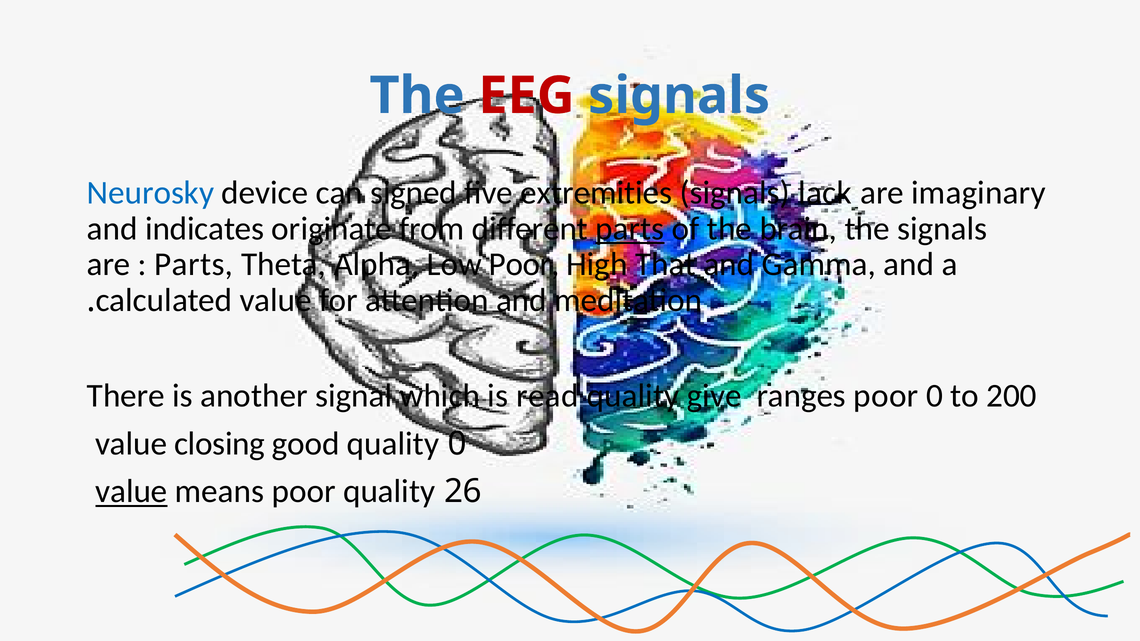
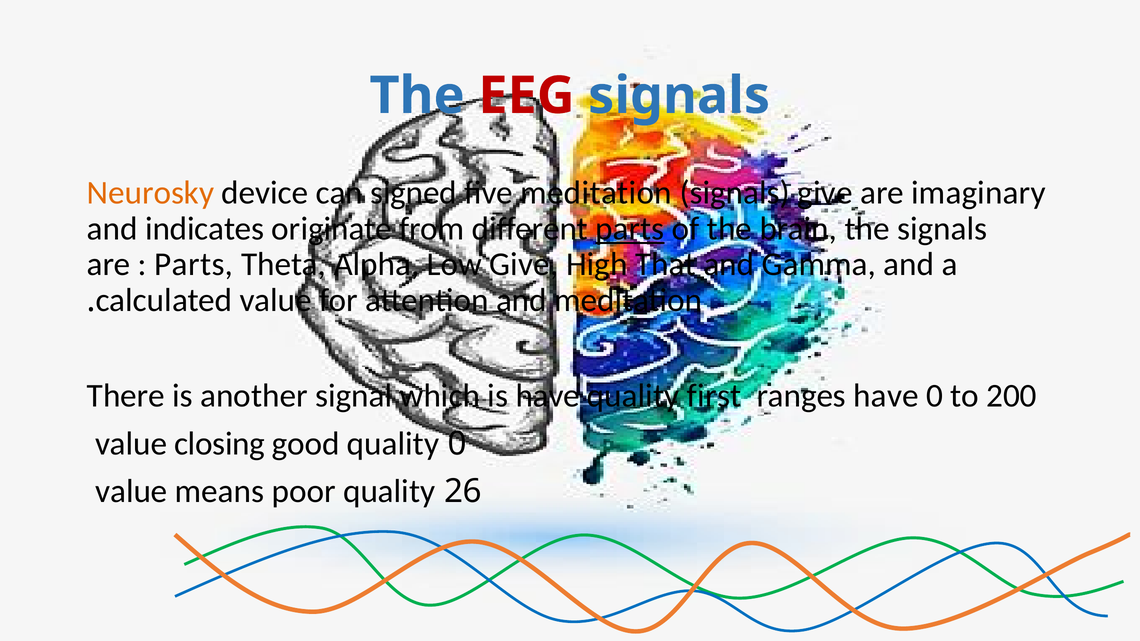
Neurosky colour: blue -> orange (150, 193)
five extremities: extremities -> meditation (596, 193)
signals lack: lack -> give (825, 193)
Low Poor: Poor -> Give (524, 265)
is read: read -> have (548, 396)
give: give -> first (714, 396)
ranges poor: poor -> have (886, 396)
value underline: present -> none (131, 492)
